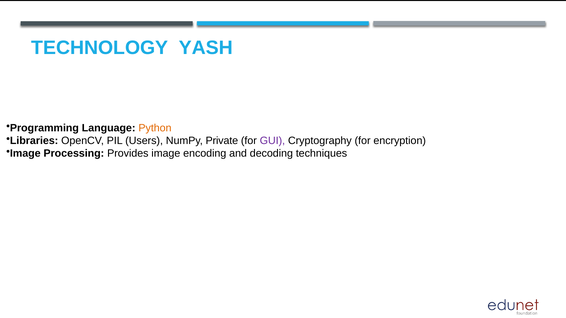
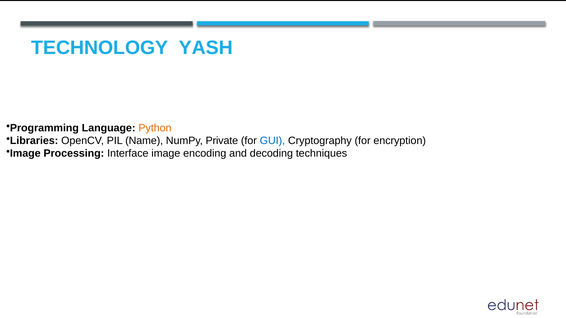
Users: Users -> Name (144, 141)
GUI colour: purple -> blue (272, 141)
Provides: Provides -> Interface (128, 154)
